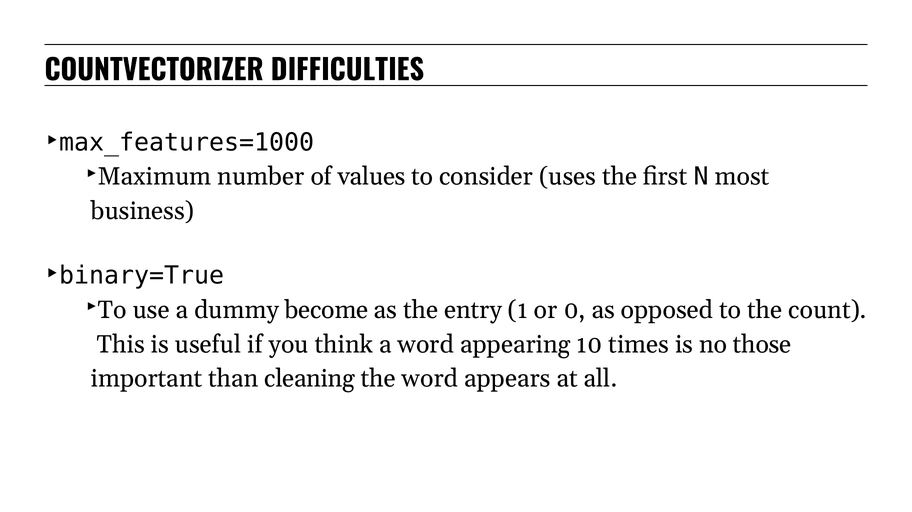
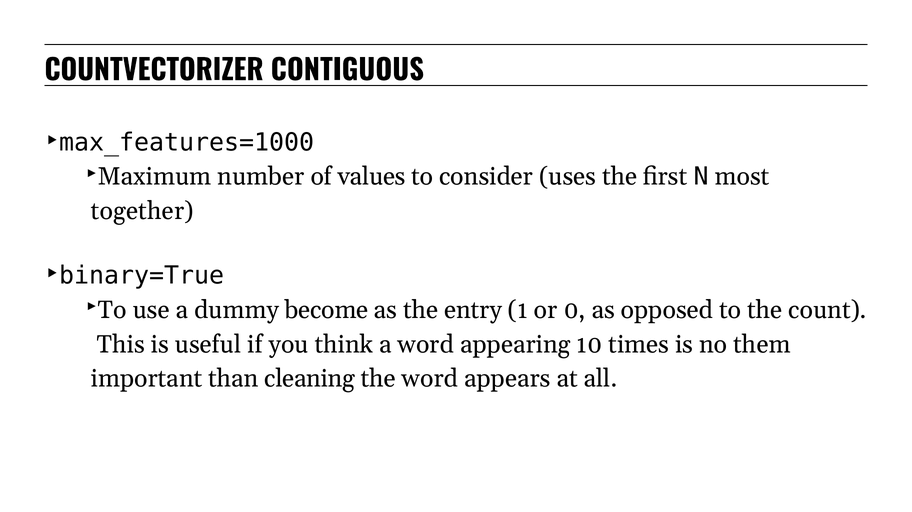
DIFFICULTIES: DIFFICULTIES -> CONTIGUOUS (347, 71)
business: business -> together (142, 211)
those: those -> them (762, 344)
